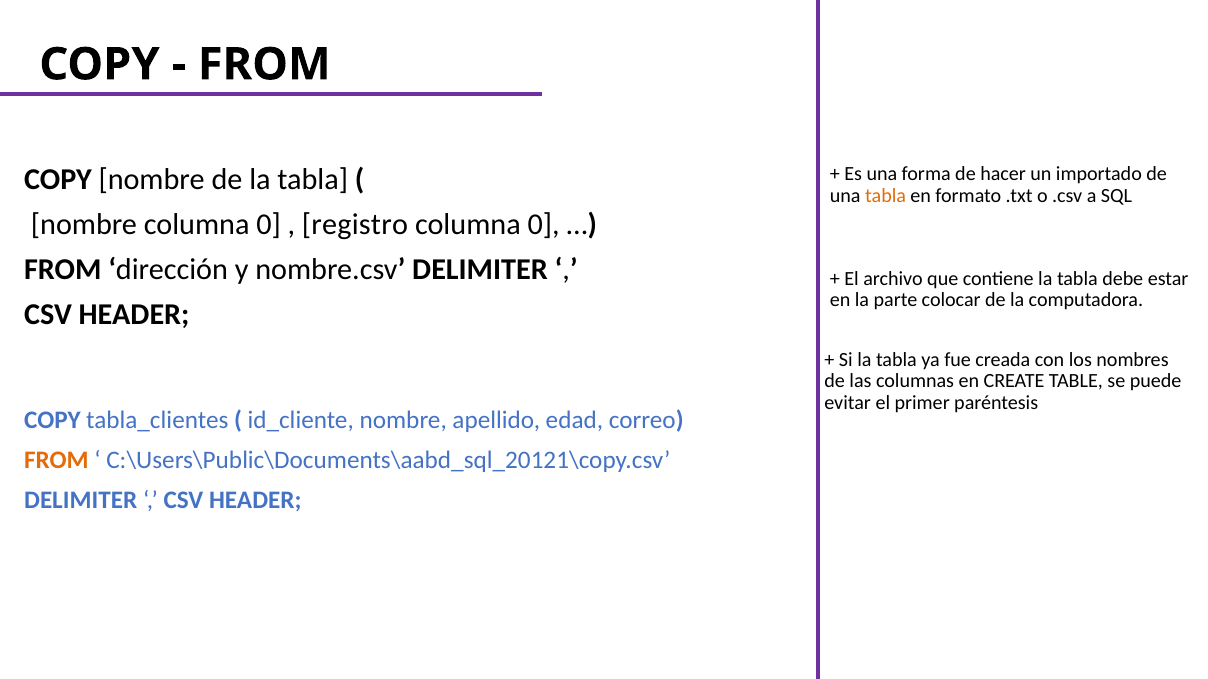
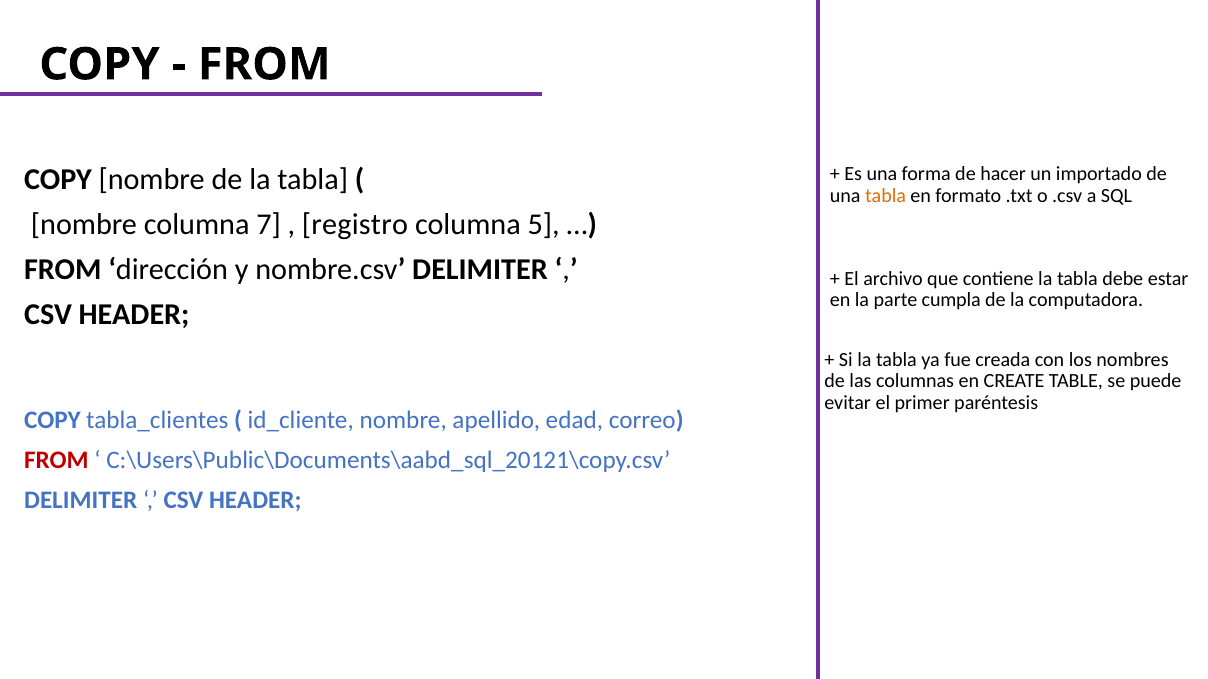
nombre columna 0: 0 -> 7 (269, 225)
0: 0 -> 5 (544, 225)
colocar: colocar -> cumpla (951, 300)
FROM colour: orange -> red (56, 460)
